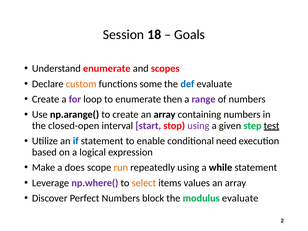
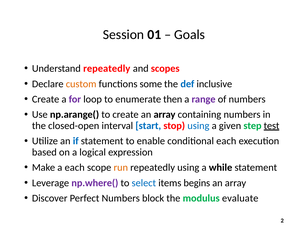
18: 18 -> 01 (154, 35)
Understand enumerate: enumerate -> repeatedly (107, 69)
def evaluate: evaluate -> inclusive (214, 84)
start colour: purple -> blue (148, 126)
using colour: purple -> blue (198, 126)
conditional need: need -> each (226, 141)
a does: does -> each (75, 168)
select colour: orange -> blue (144, 183)
values: values -> begins (197, 183)
